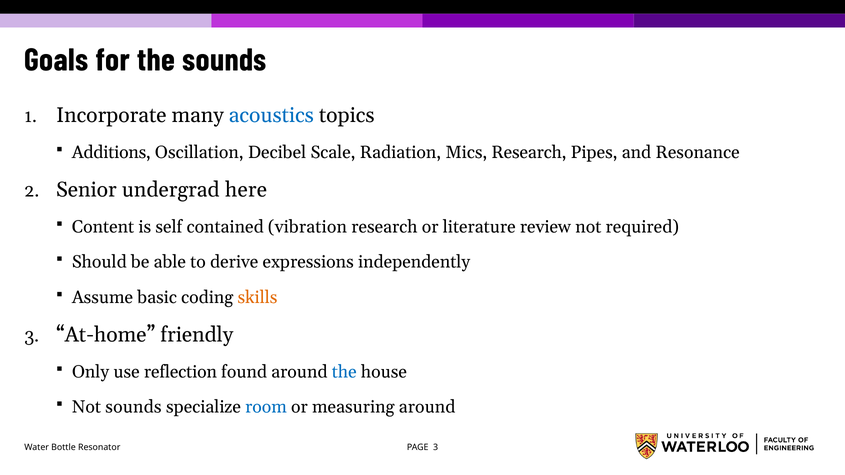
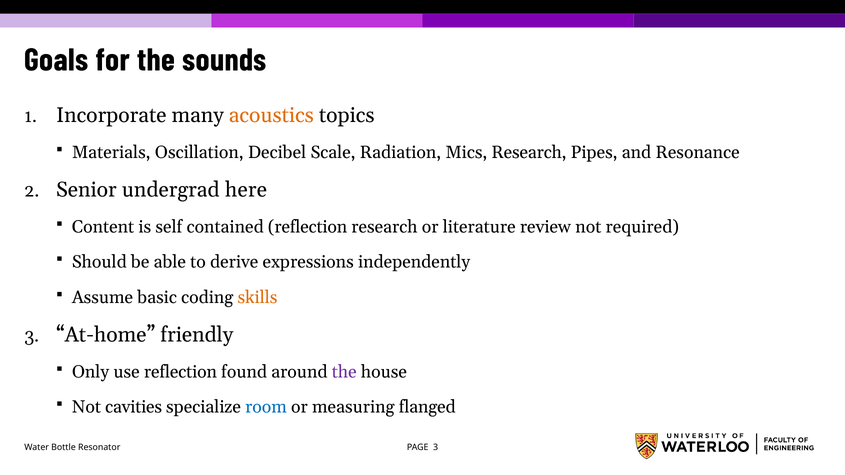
acoustics colour: blue -> orange (271, 115)
Additions: Additions -> Materials (111, 152)
contained vibration: vibration -> reflection (308, 227)
the colour: blue -> purple (344, 372)
Not sounds: sounds -> cavities (134, 407)
measuring around: around -> flanged (427, 407)
